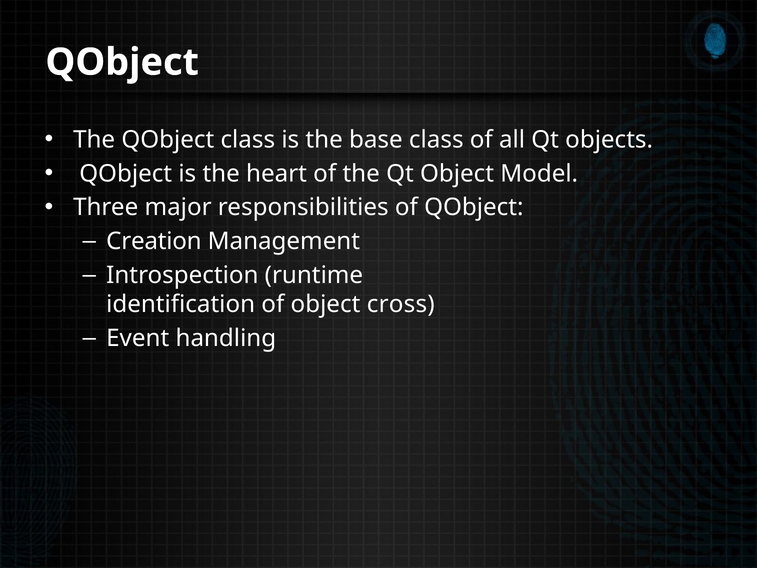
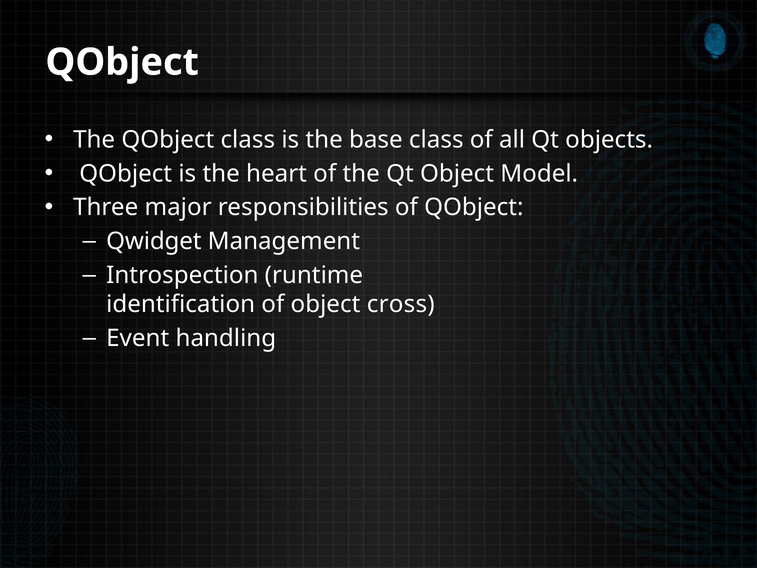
Creation: Creation -> Qwidget (154, 241)
